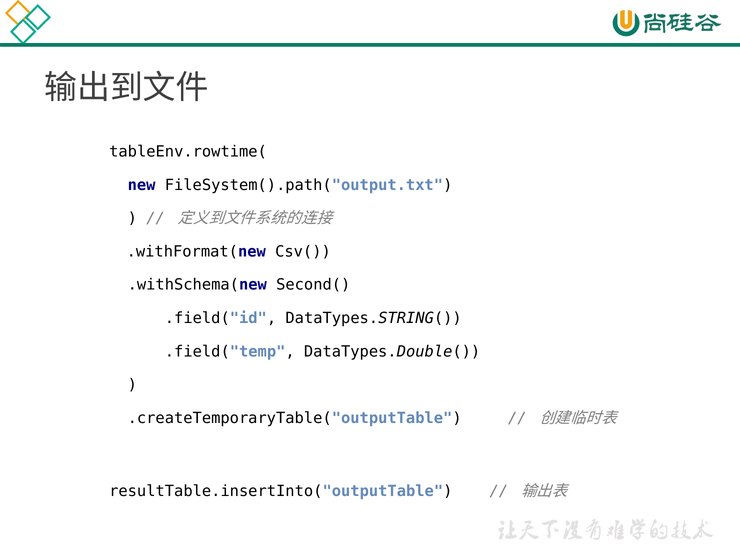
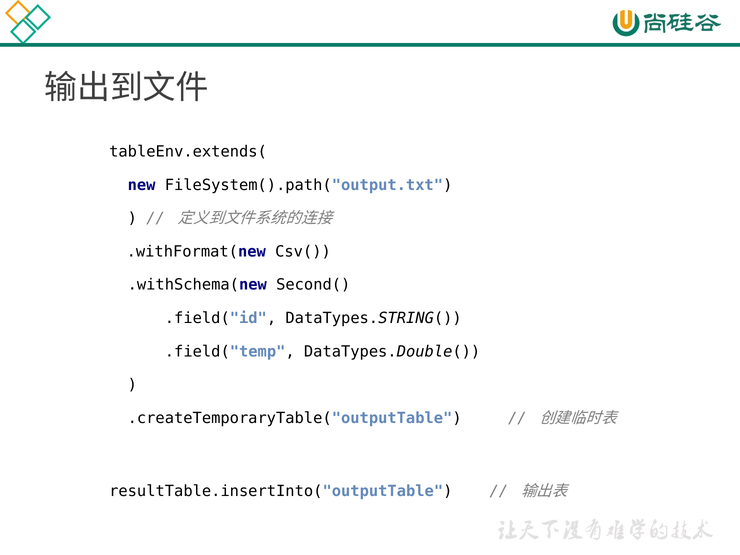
tableEnv.rowtime(: tableEnv.rowtime( -> tableEnv.extends( (188, 152)
